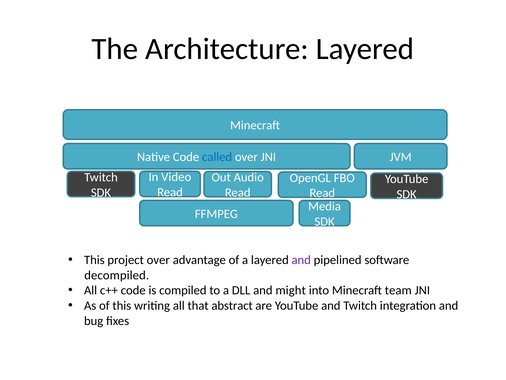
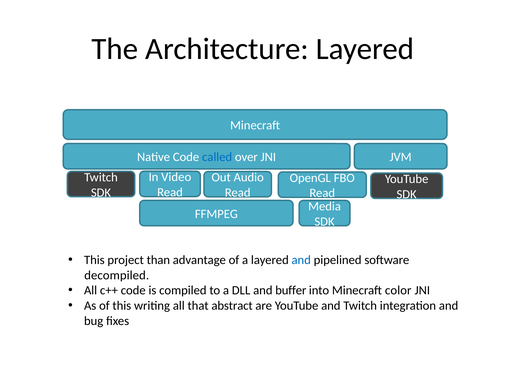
project over: over -> than (158, 260)
and colour: purple -> blue (301, 260)
might: might -> buffer (291, 290)
team: team -> color (398, 290)
